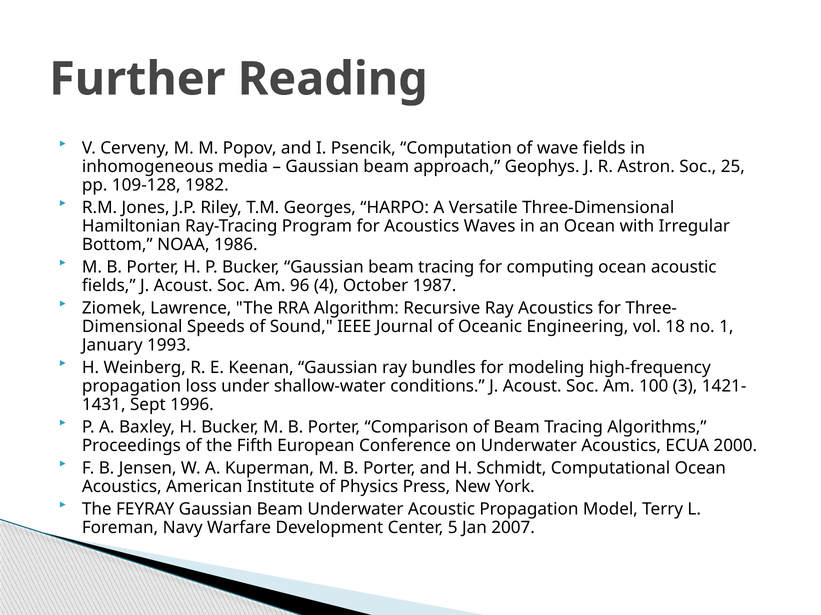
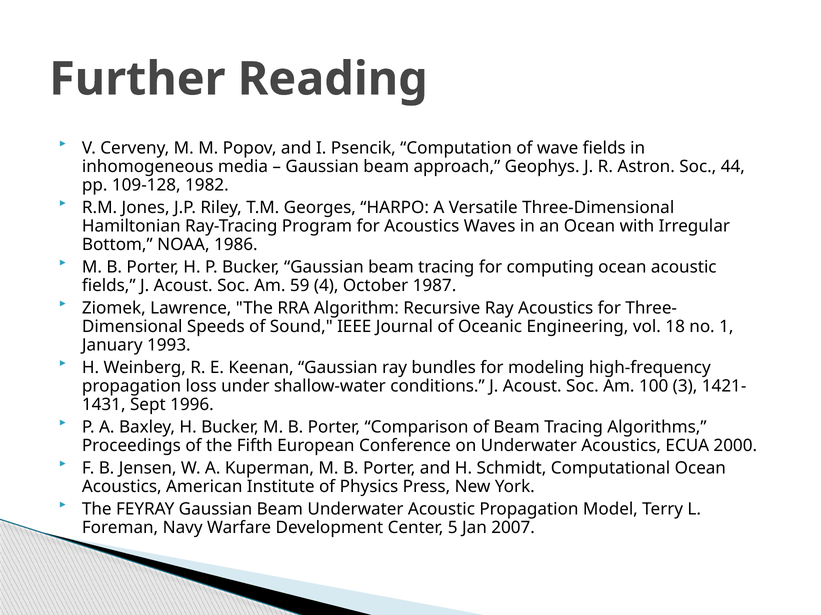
25: 25 -> 44 (733, 167)
96: 96 -> 59 (300, 286)
